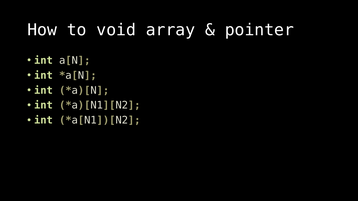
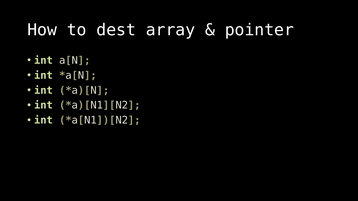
void: void -> dest (116, 30)
